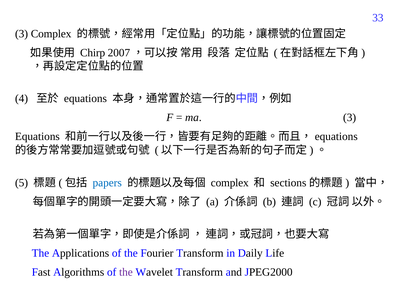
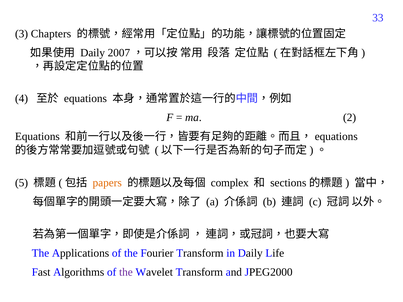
3 Complex: Complex -> Chapters (51, 34)
Chirp: Chirp -> Daily (93, 53)
ma 3: 3 -> 2 (350, 118)
papers colour: blue -> orange (107, 183)
